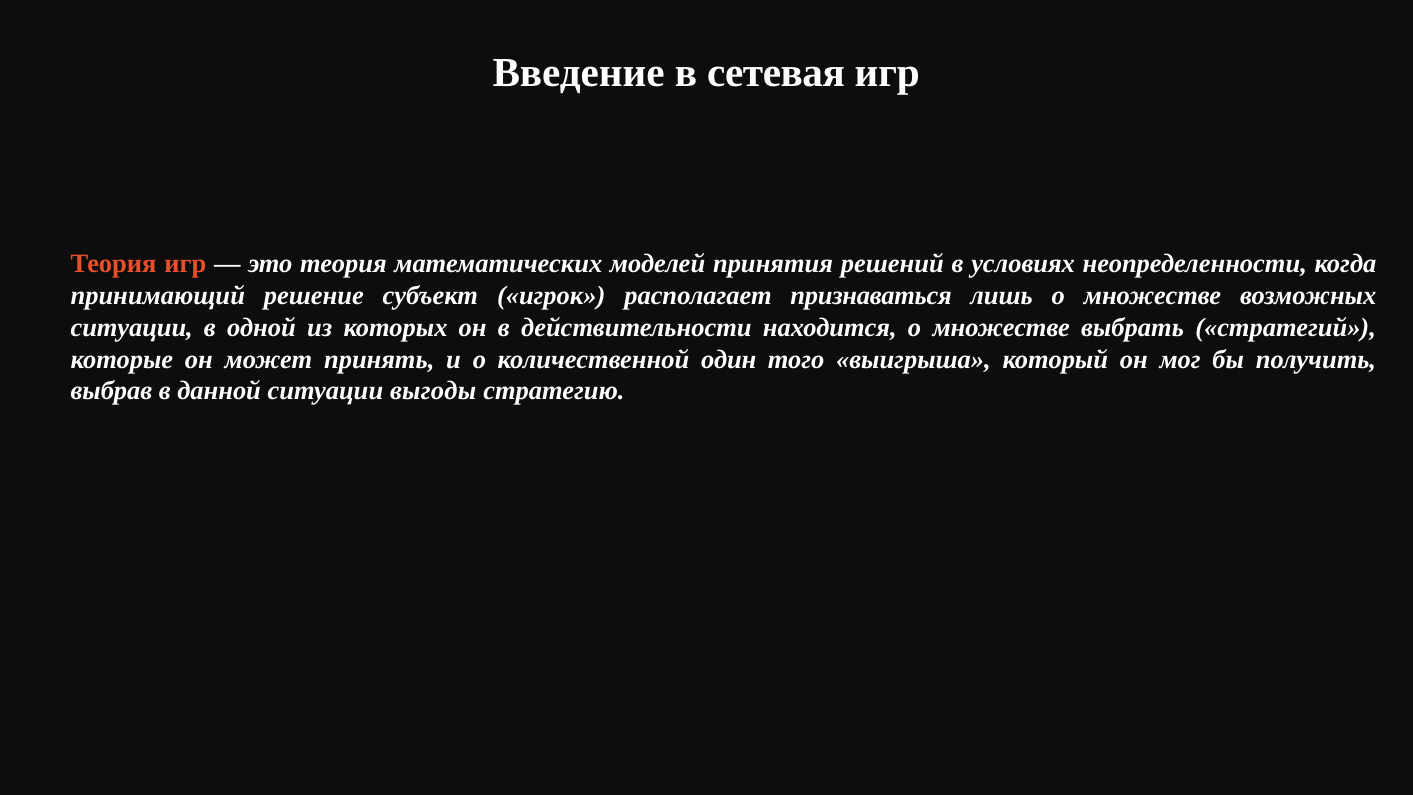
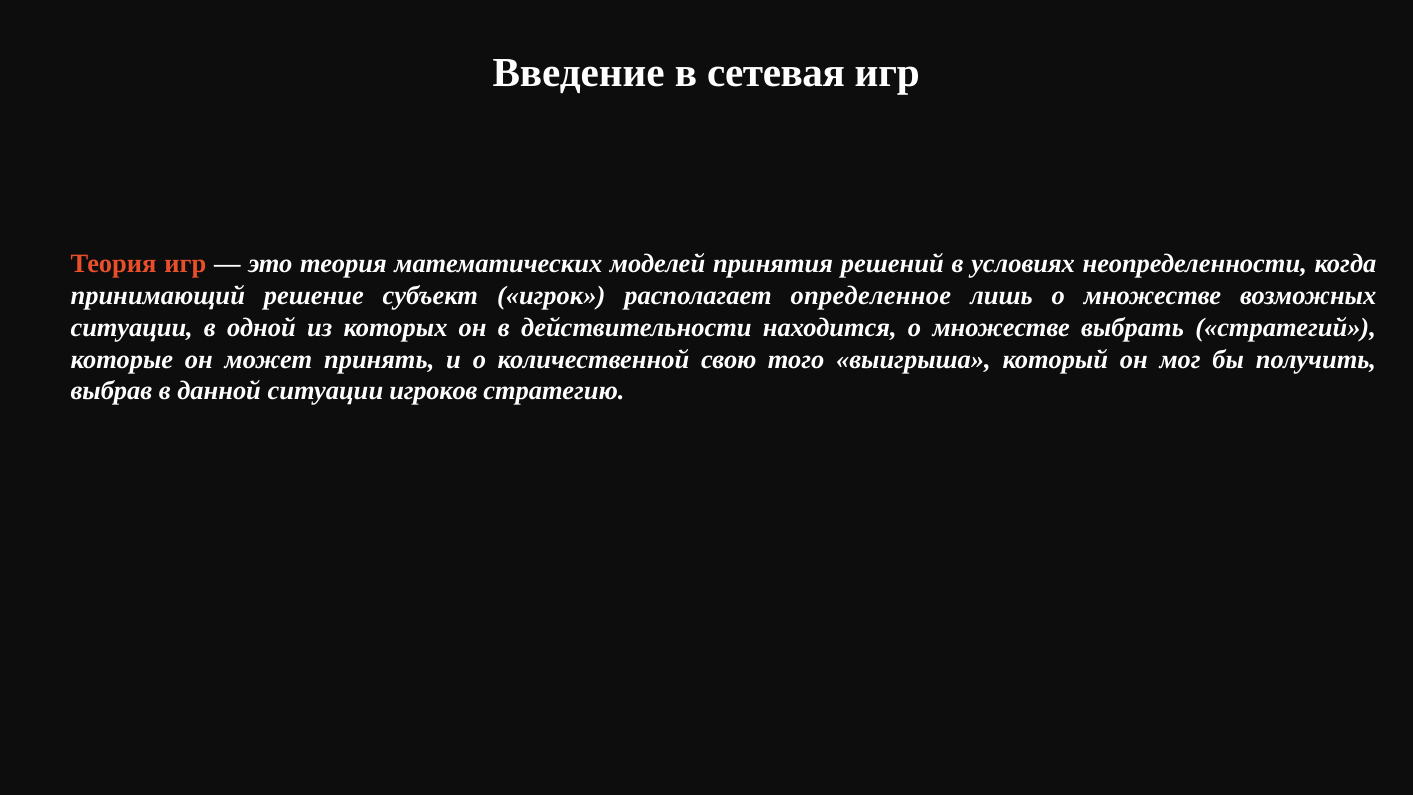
признаваться: признаваться -> определенное (871, 296)
один: один -> свою (729, 359)
выгоды: выгоды -> игроков (433, 391)
